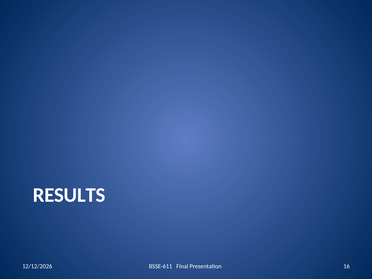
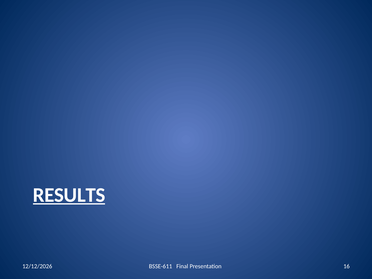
RESULTS underline: none -> present (69, 195)
